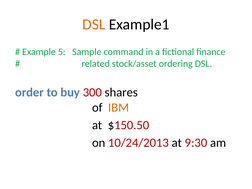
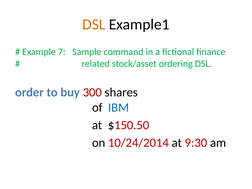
5: 5 -> 7 (62, 52)
IBM colour: orange -> blue (119, 108)
10/24/2013: 10/24/2013 -> 10/24/2014 (138, 143)
